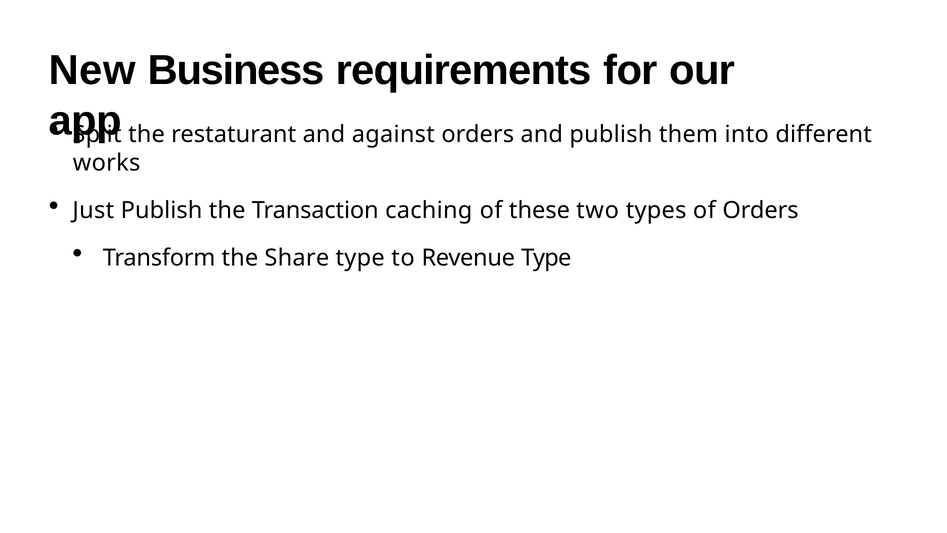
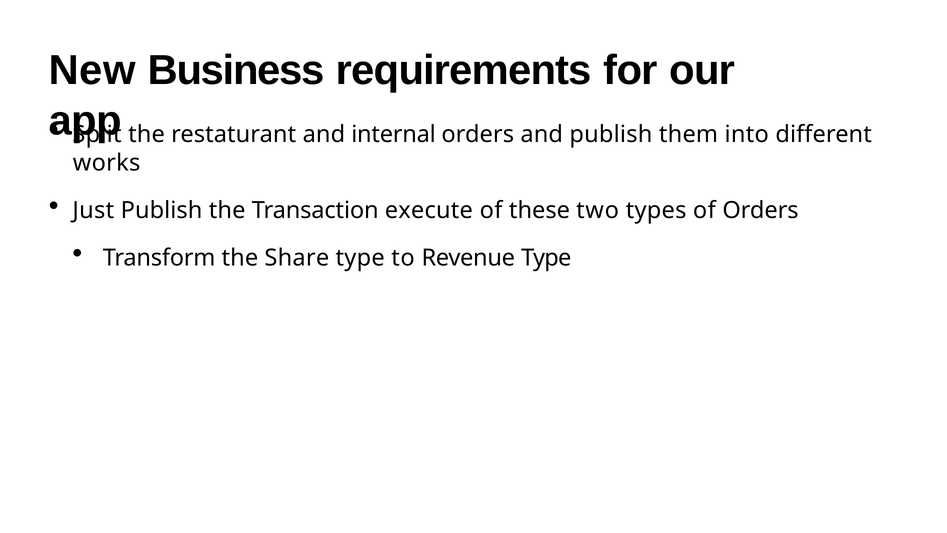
against: against -> internal (394, 134)
caching: caching -> execute (429, 210)
